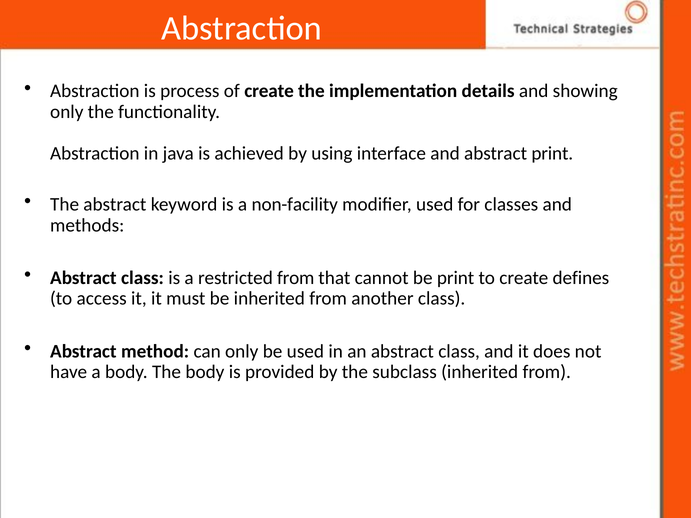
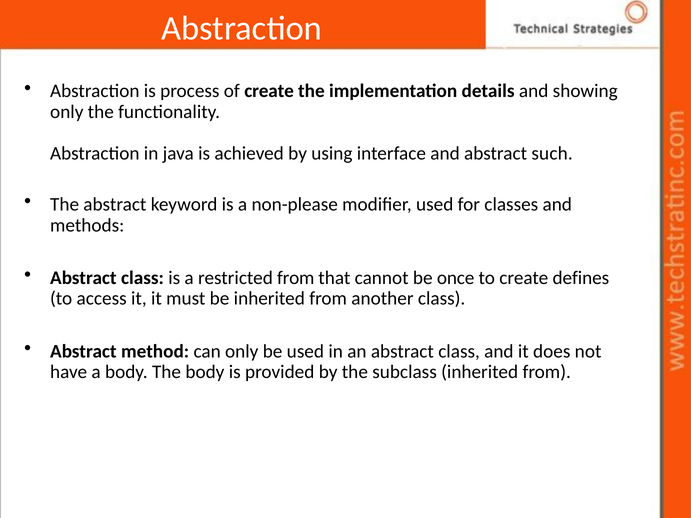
abstract print: print -> such (552, 153)
non-facility: non-facility -> non-please (295, 205)
be print: print -> once (456, 278)
